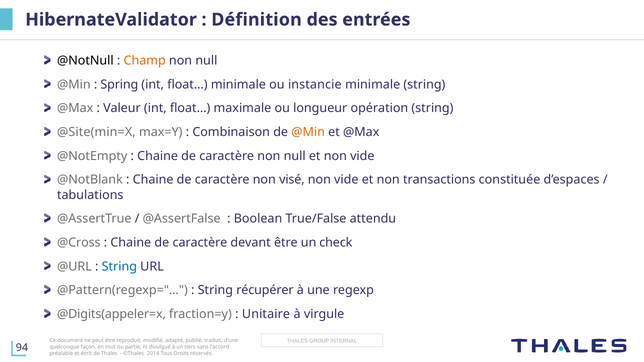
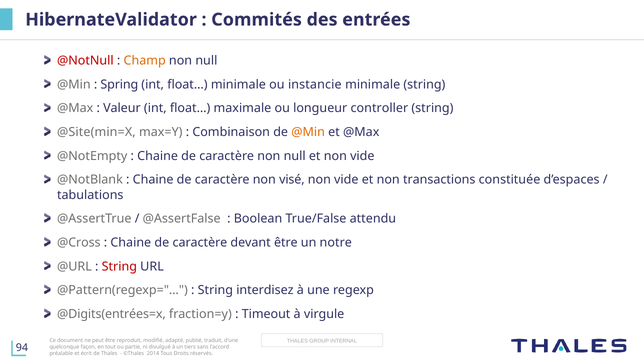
Définition: Définition -> Commités (257, 20)
@NotNull colour: black -> red (85, 61)
opération: opération -> controller (379, 108)
check: check -> notre (336, 243)
String colour: blue -> red (119, 267)
récupérer: récupérer -> interdisez (265, 290)
@Digits(appeler=x: @Digits(appeler=x -> @Digits(entrées=x (111, 314)
Unitaire: Unitaire -> Timeout (266, 314)
